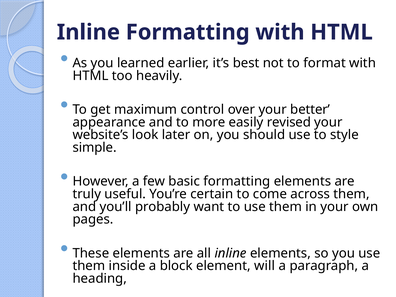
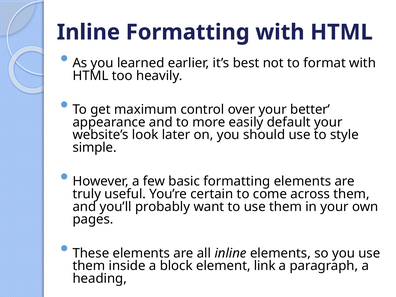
revised: revised -> default (289, 122)
will: will -> link (265, 266)
